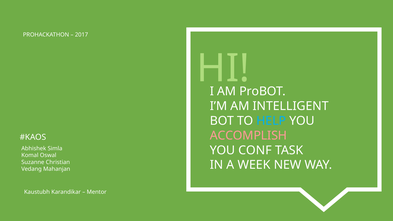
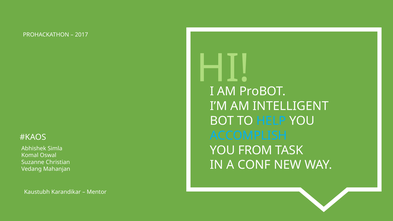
ACCOMPLISH colour: pink -> light blue (248, 136)
CONF: CONF -> FROM (255, 150)
WEEK: WEEK -> CONF (254, 165)
